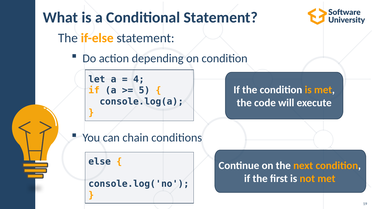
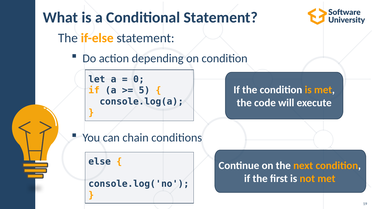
4: 4 -> 0 (139, 79)
